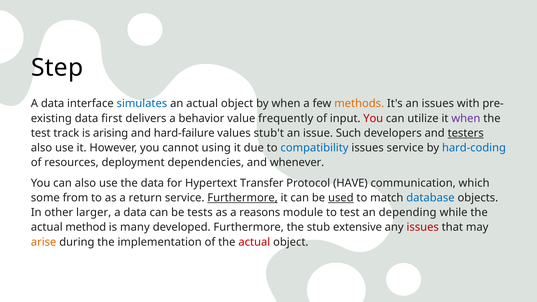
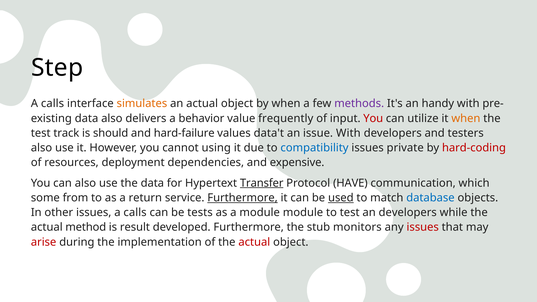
data: data -> calls (52, 104)
simulates colour: blue -> orange (142, 104)
methods colour: orange -> purple (359, 104)
an issues: issues -> handy (438, 104)
data first: first -> also (112, 118)
when colour: purple -> orange (466, 118)
arising: arising -> should (111, 133)
stub't: stub't -> data't (269, 133)
issue Such: Such -> With (348, 133)
testers underline: present -> none (466, 133)
issues service: service -> private (405, 148)
hard-coding colour: blue -> red (474, 148)
whenever: whenever -> expensive (297, 163)
Transfer underline: none -> present (262, 183)
other larger: larger -> issues (94, 213)
data: data -> calls (135, 213)
a reasons: reasons -> module (260, 213)
an depending: depending -> developers (408, 213)
many: many -> result (135, 227)
extensive: extensive -> monitors (357, 227)
arise colour: orange -> red (44, 242)
